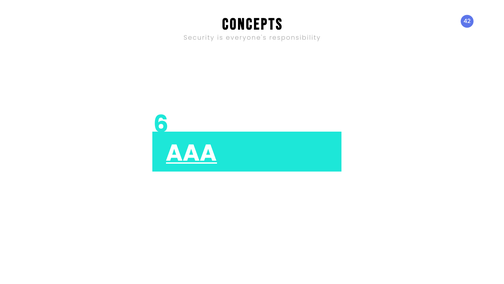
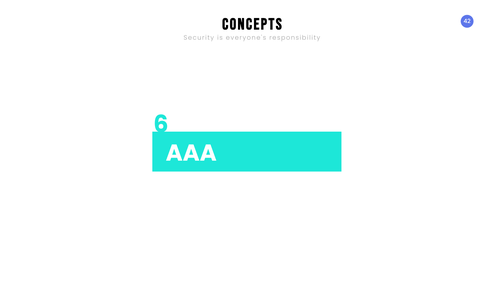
AAA underline: present -> none (191, 153)
